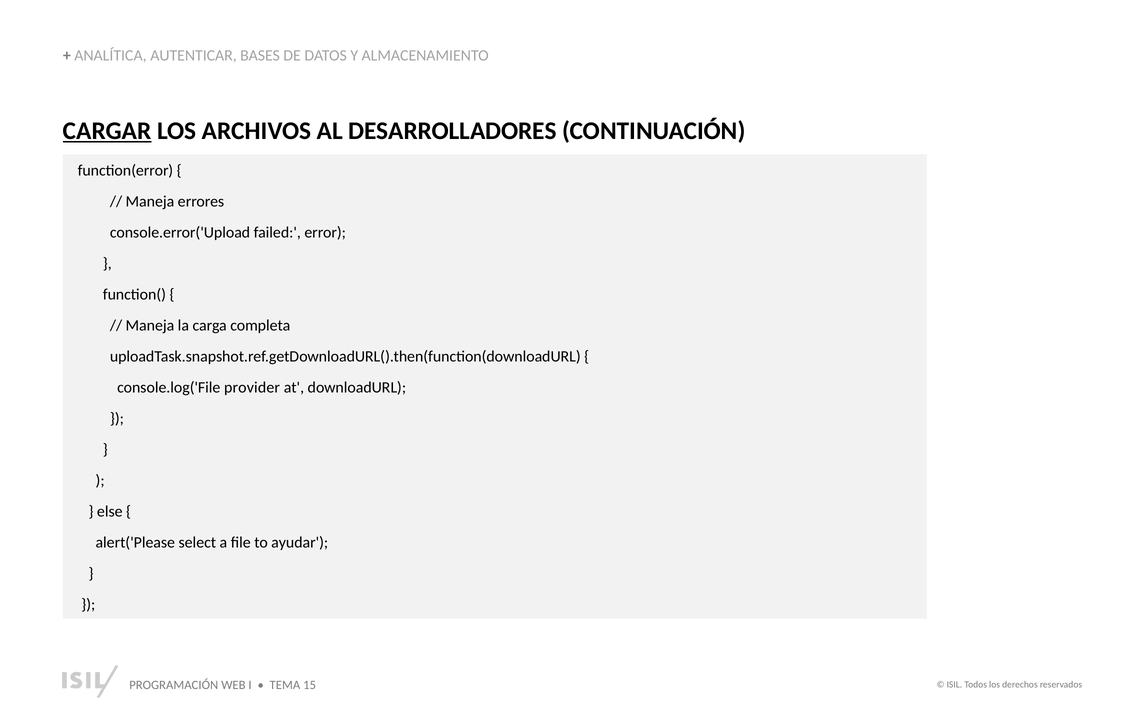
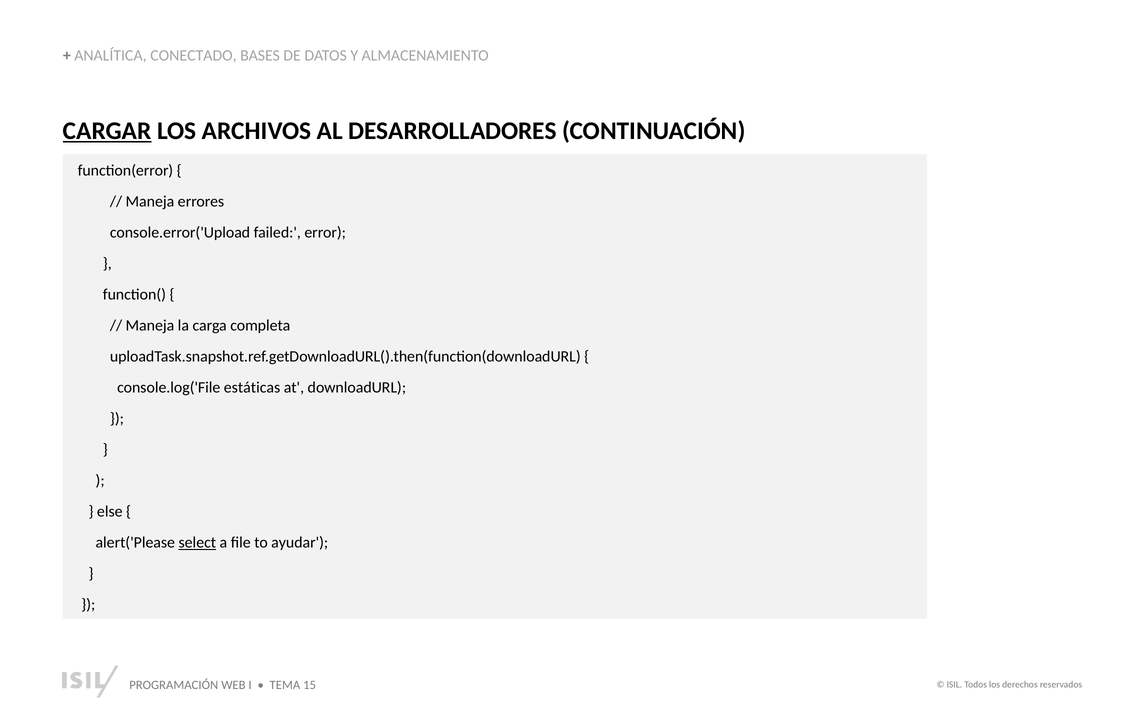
AUTENTICAR: AUTENTICAR -> CONECTADO (193, 56)
provider: provider -> estáticas (252, 388)
select underline: none -> present (197, 543)
